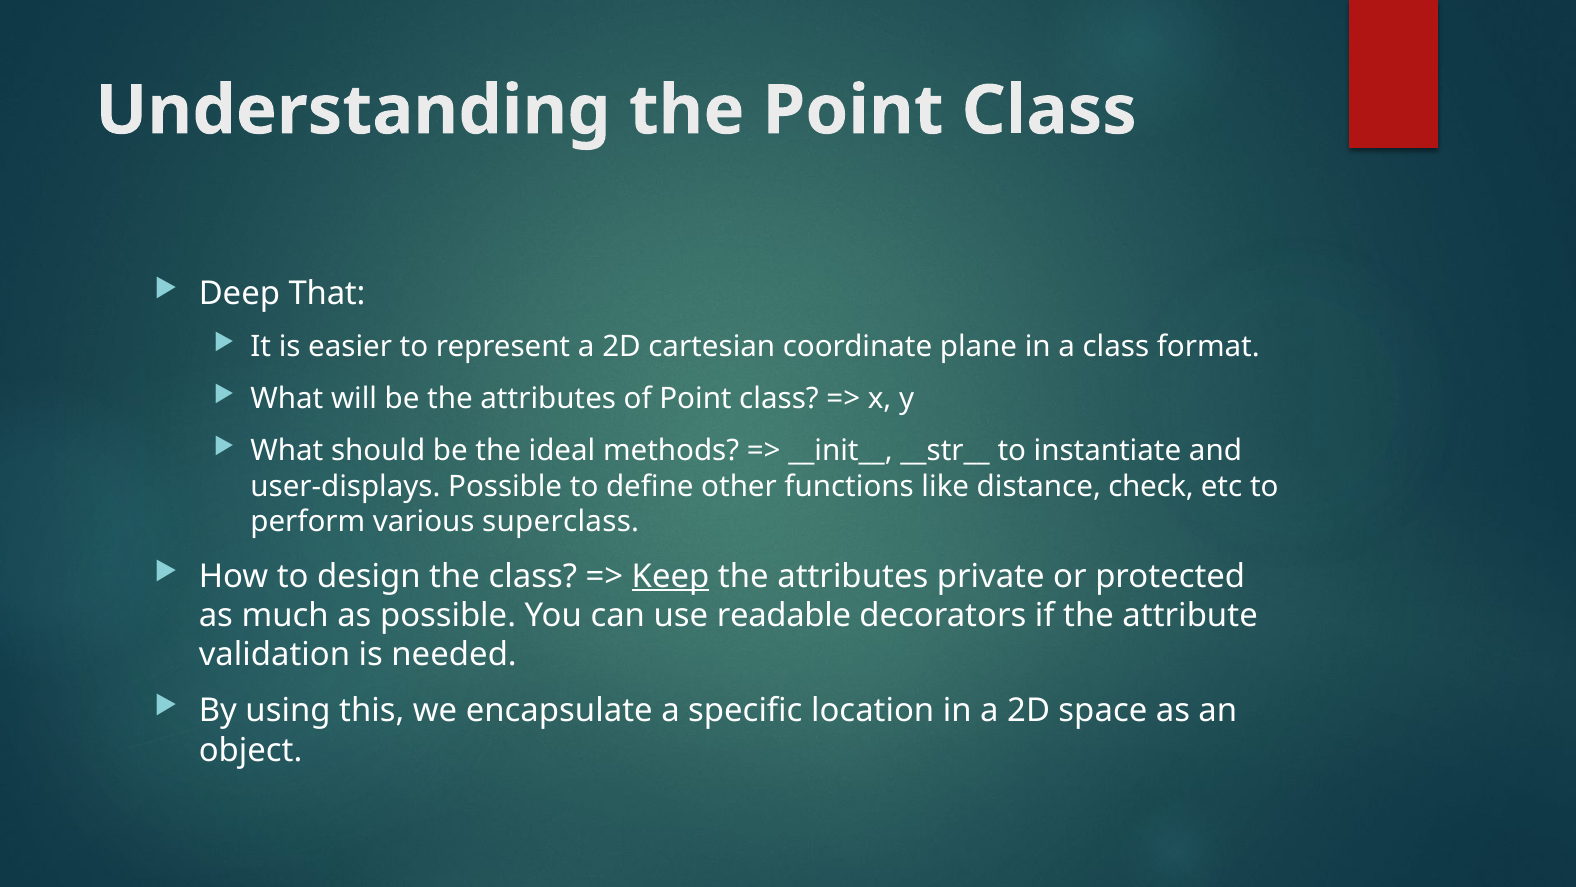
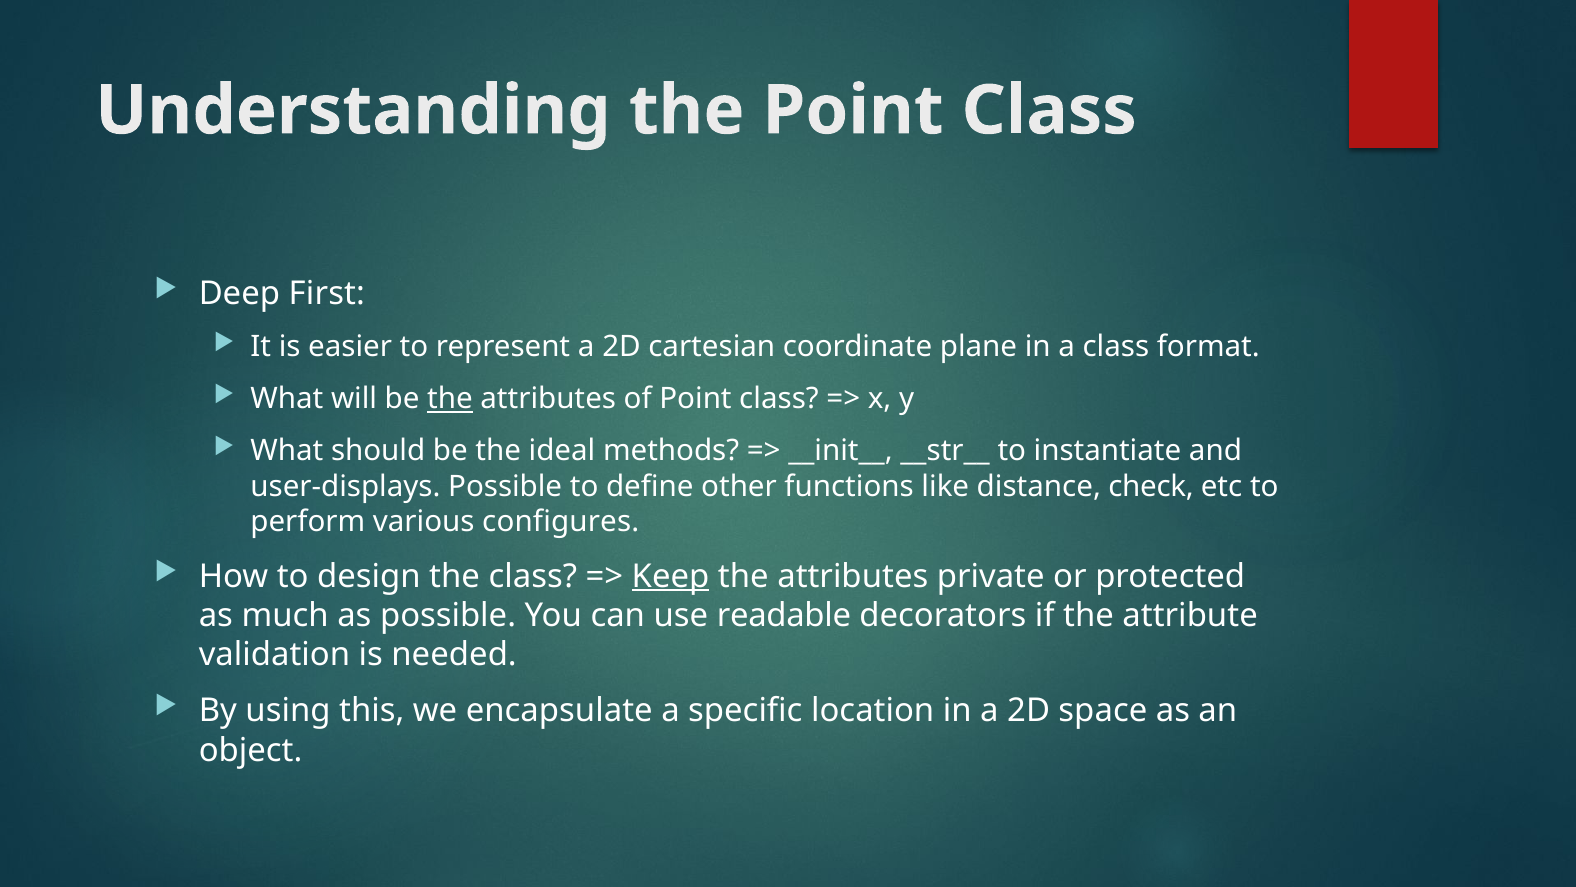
That: That -> First (327, 293)
the underline: none -> present (450, 399)
superclass: superclass -> configures (561, 522)
